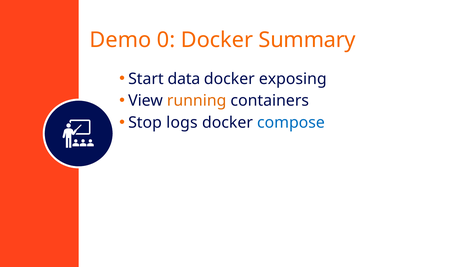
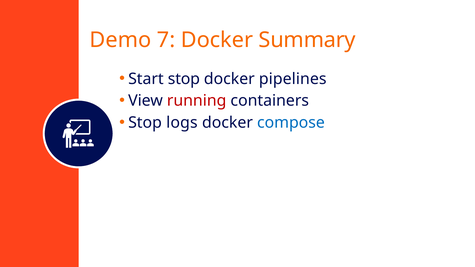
0: 0 -> 7 (166, 40)
Start data: data -> stop (184, 79)
exposing: exposing -> pipelines (293, 79)
running colour: orange -> red (197, 101)
